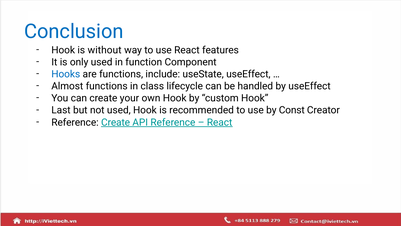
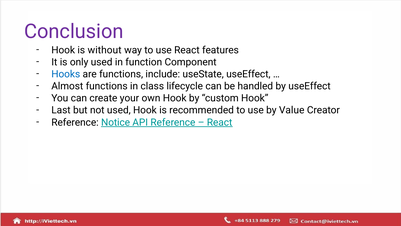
Conclusion colour: blue -> purple (74, 32)
Const: Const -> Value (292, 110)
Reference Create: Create -> Notice (116, 122)
